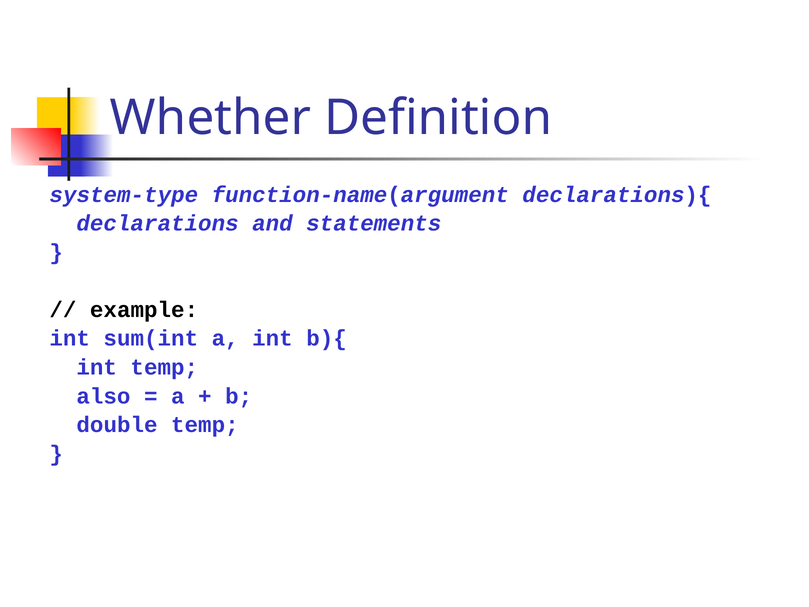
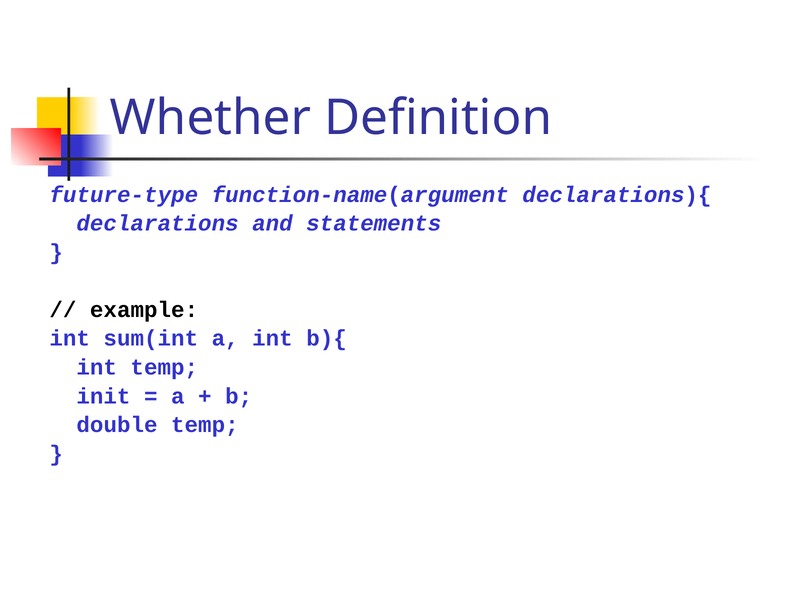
system-type: system-type -> future-type (124, 195)
also: also -> init (103, 396)
